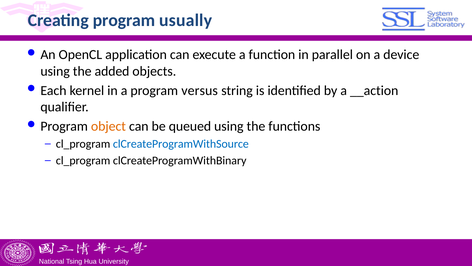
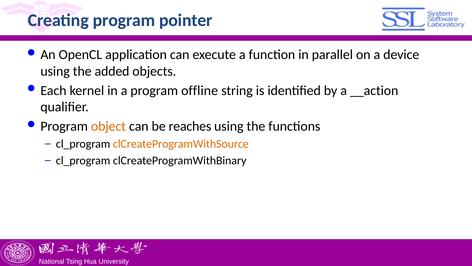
usually: usually -> pointer (186, 20)
versus: versus -> offline (200, 90)
queued: queued -> reaches (190, 126)
clCreateProgramWithSource colour: blue -> orange (181, 144)
